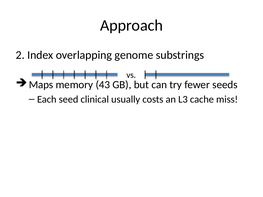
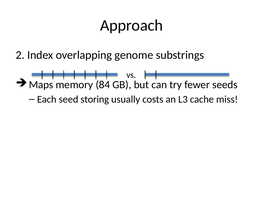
43: 43 -> 84 (103, 85)
clinical: clinical -> storing (95, 99)
